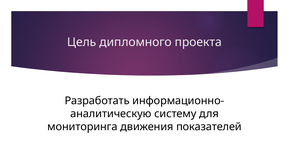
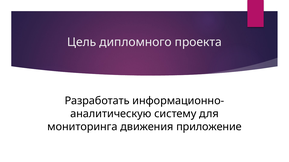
показателей: показателей -> приложение (209, 127)
